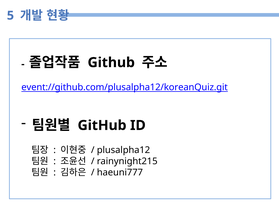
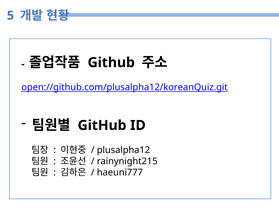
event://github.com/plusalpha12/koreanQuiz.git: event://github.com/plusalpha12/koreanQuiz.git -> open://github.com/plusalpha12/koreanQuiz.git (125, 87)
